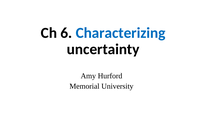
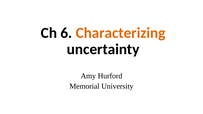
Characterizing colour: blue -> orange (121, 33)
